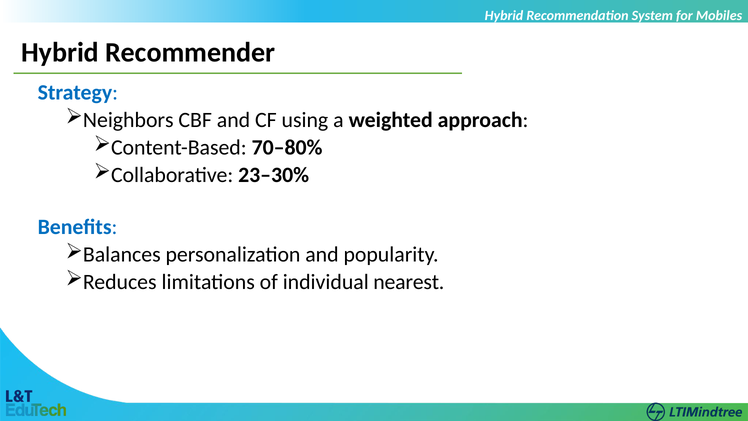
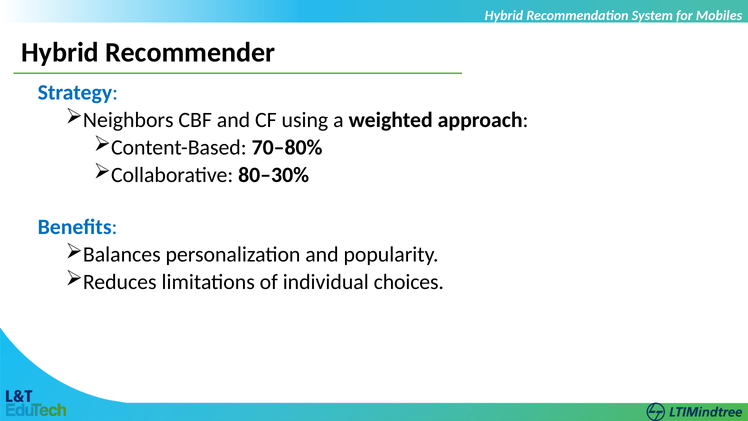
23–30%: 23–30% -> 80–30% (274, 175)
nearest: nearest -> choices (409, 282)
